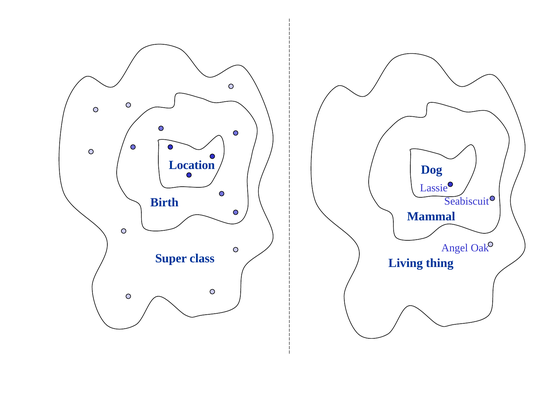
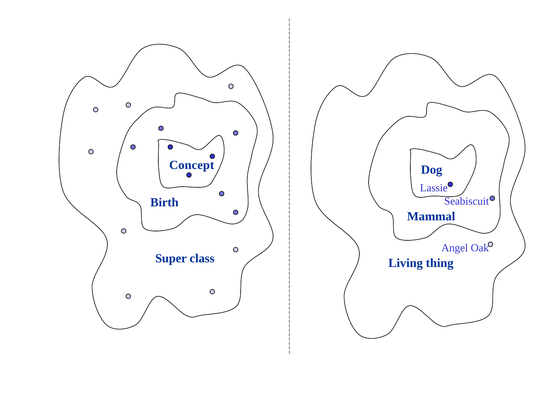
Location: Location -> Concept (192, 165)
